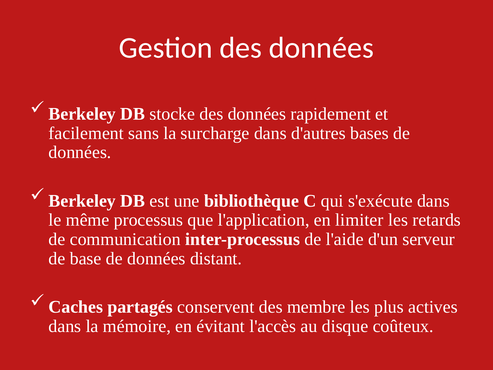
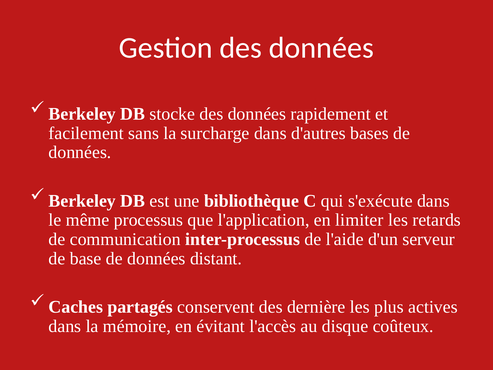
membre: membre -> dernière (316, 307)
